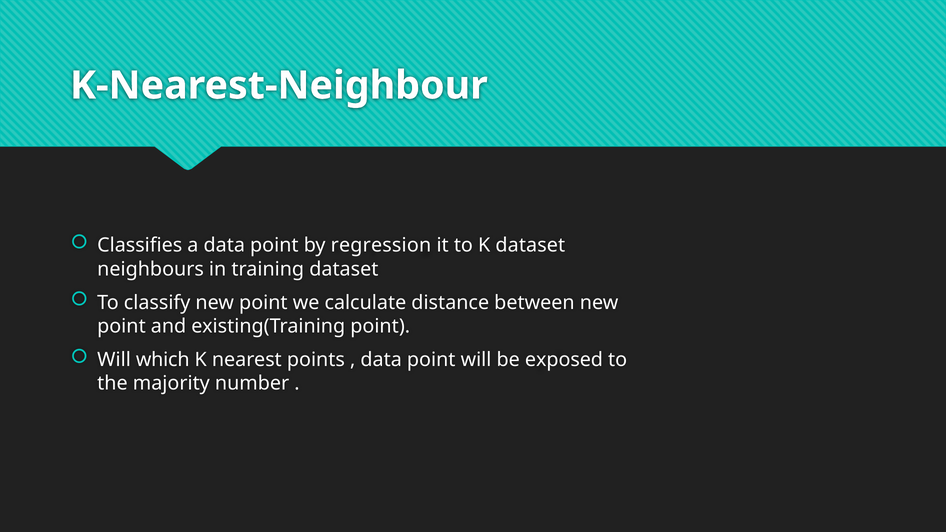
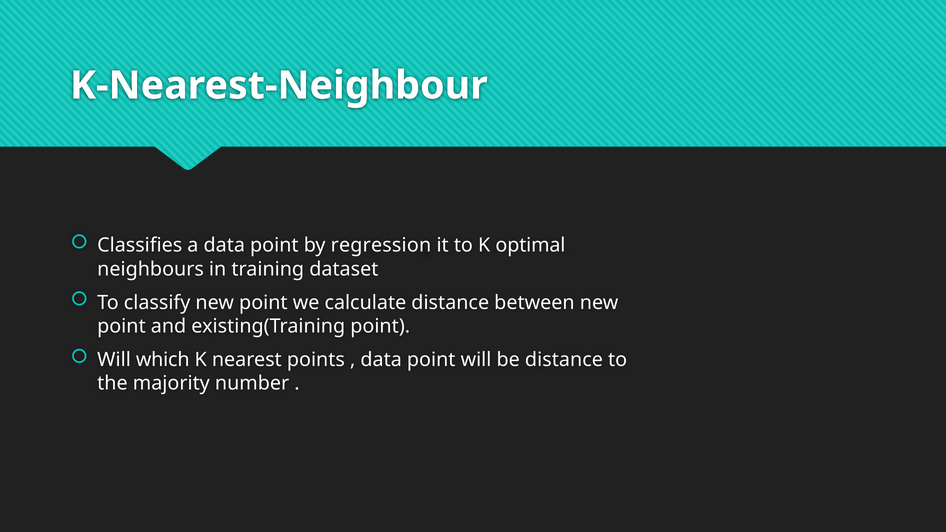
K dataset: dataset -> optimal (530, 245)
be exposed: exposed -> distance (564, 360)
